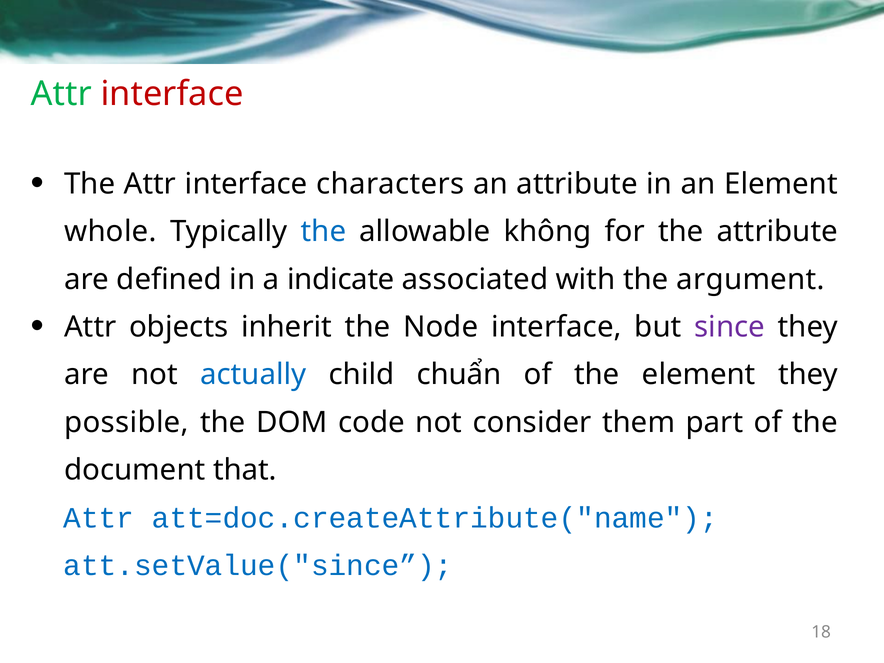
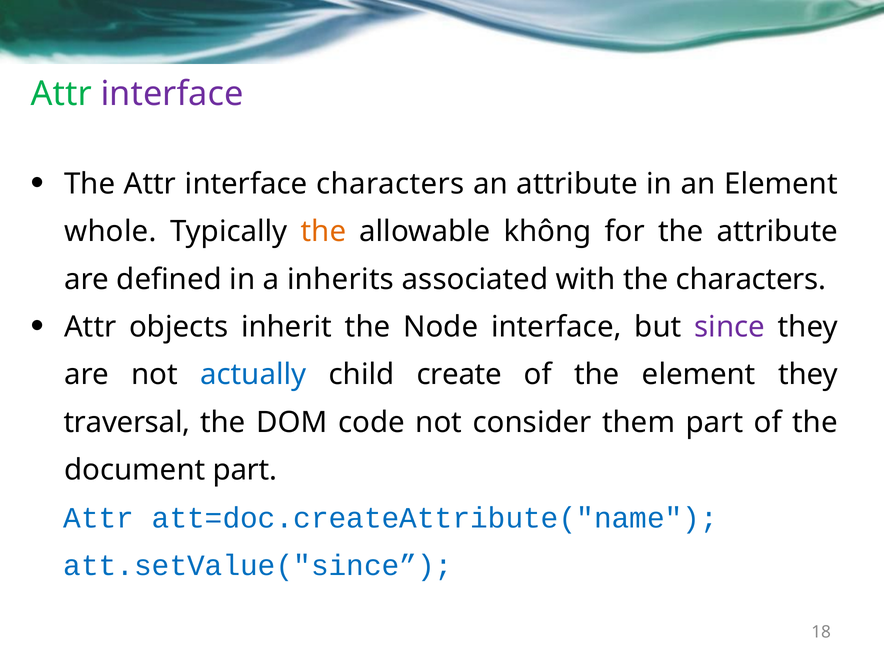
interface colour: red -> purple (172, 94)
the colour: blue -> orange (323, 232)
indicate: indicate -> inherits (341, 279)
the argument: argument -> characters (751, 279)
chuẩn: chuẩn -> create (459, 375)
possible: possible -> traversal (127, 422)
document that: that -> part (245, 470)
